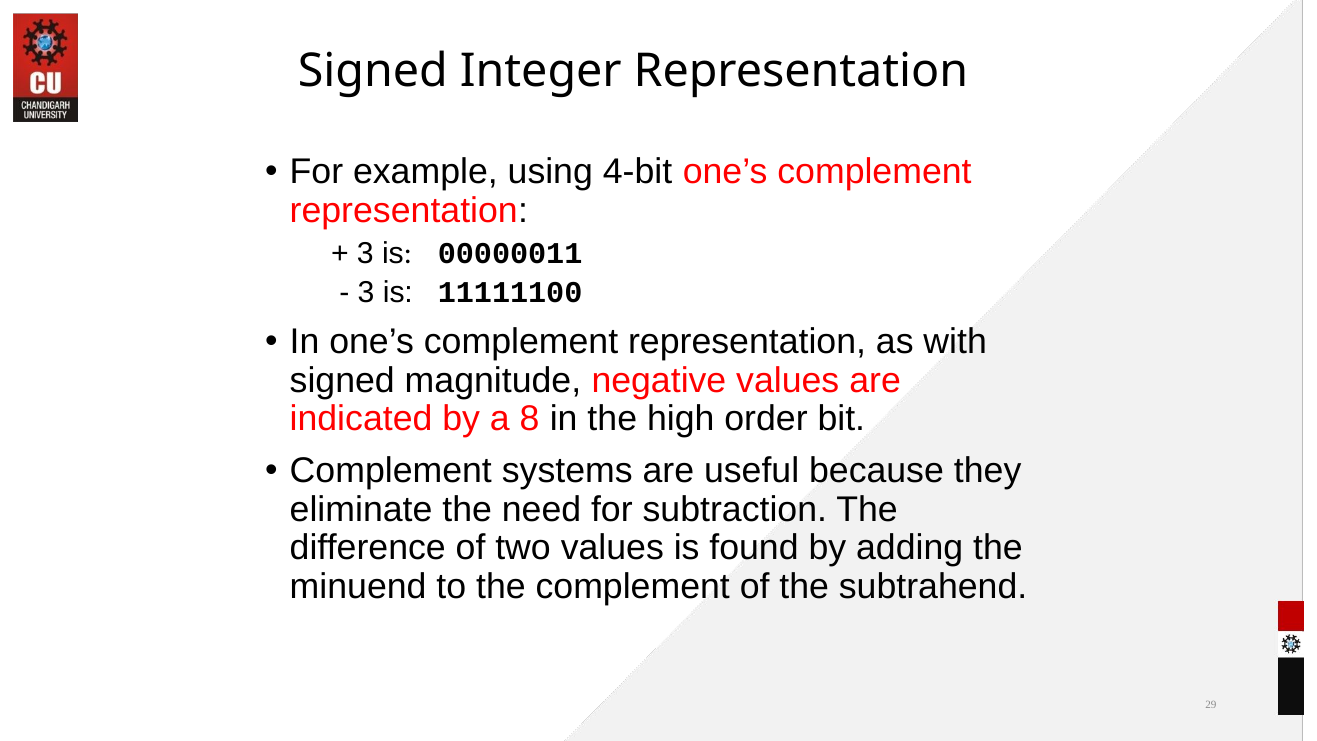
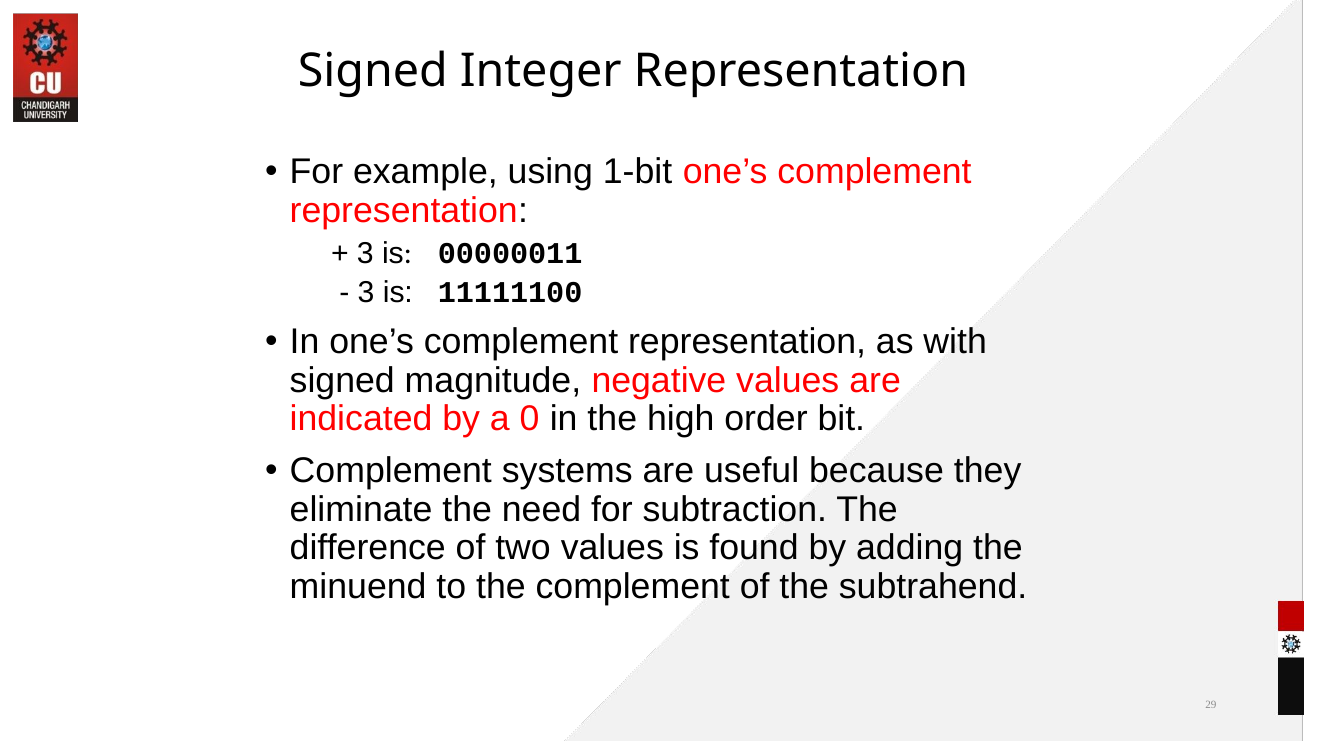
4-bit: 4-bit -> 1-bit (638, 172)
8: 8 -> 0 (530, 419)
